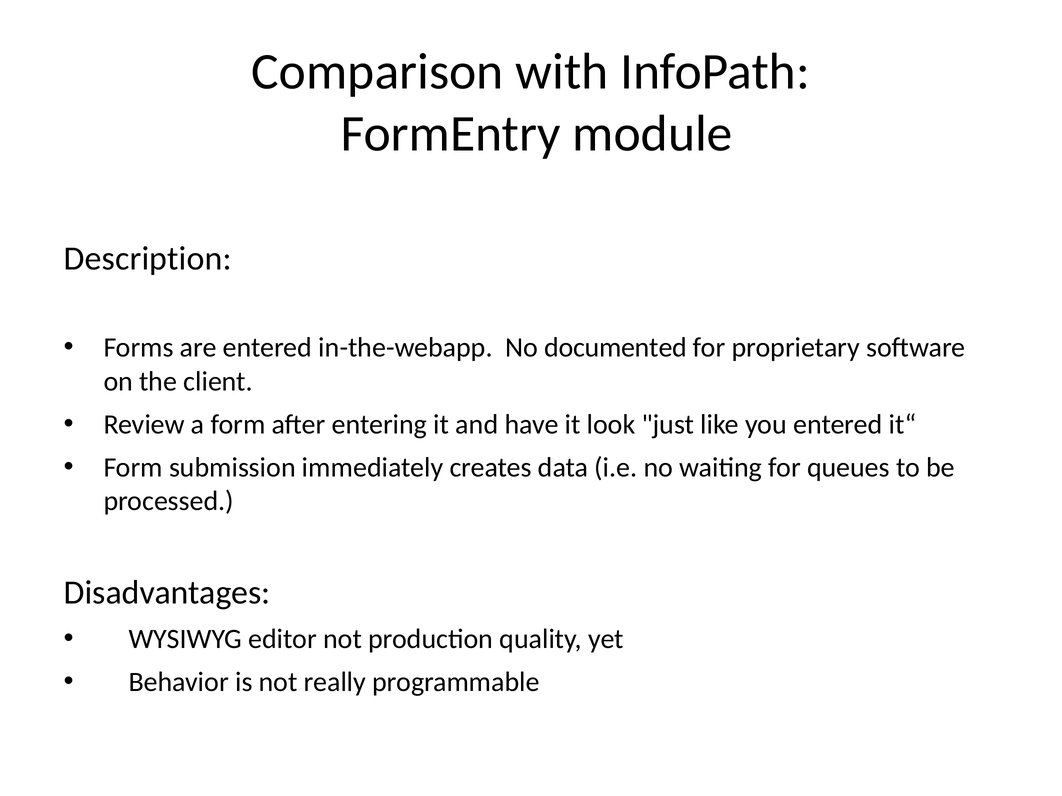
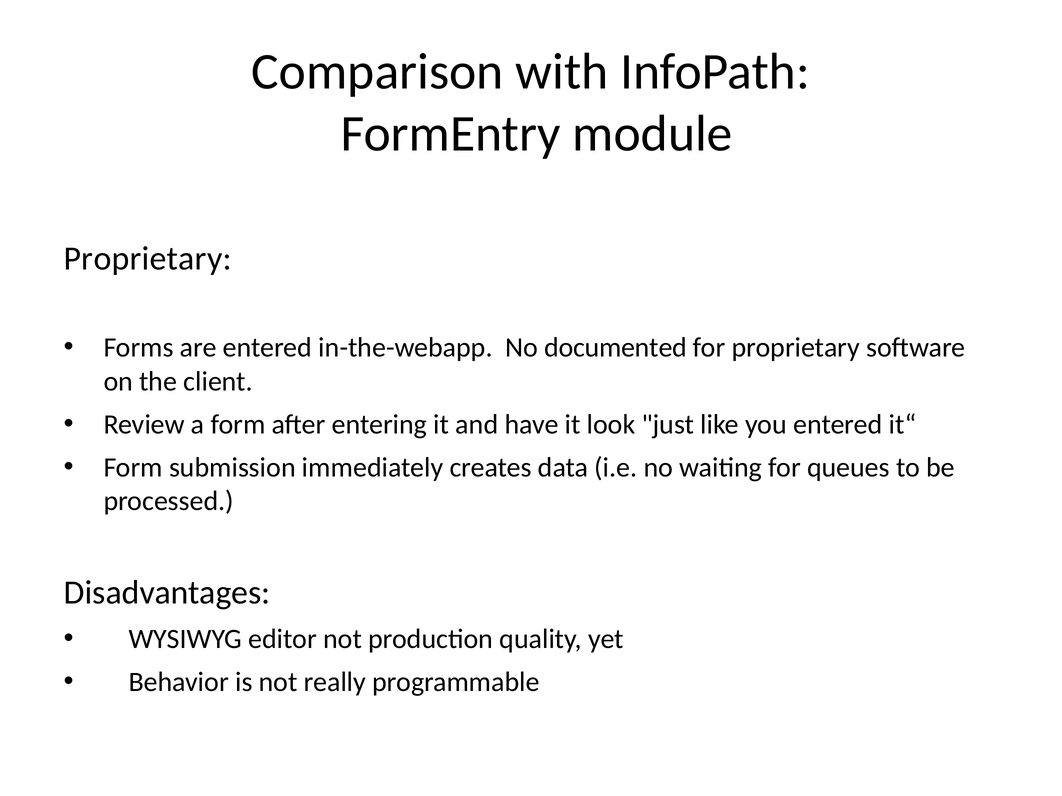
Description: Description -> Proprietary (148, 259)
